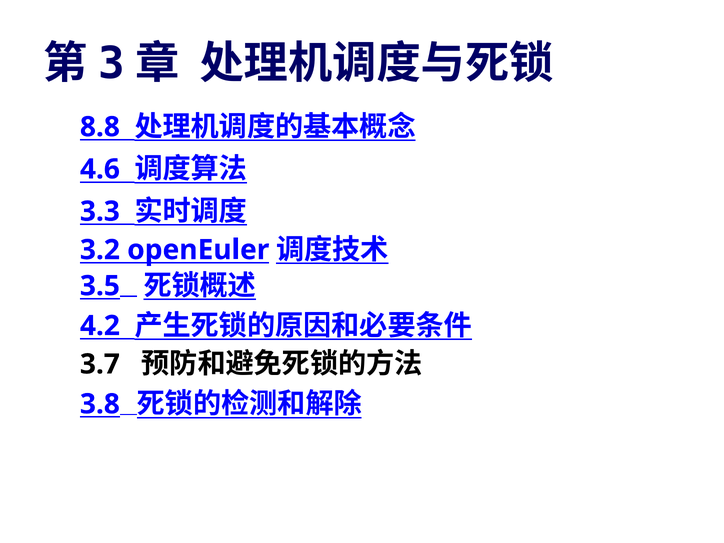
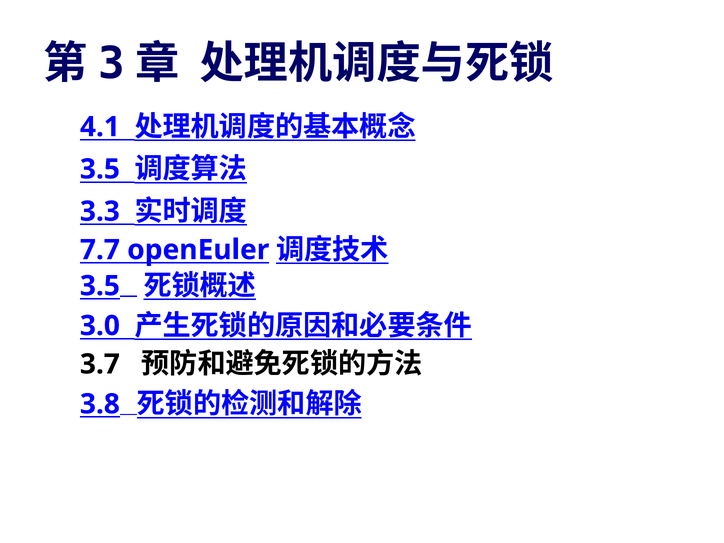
8.8: 8.8 -> 4.1 (100, 127)
4.6: 4.6 -> 3.5 (100, 169)
3.2: 3.2 -> 7.7 (100, 250)
4.2: 4.2 -> 3.0 (100, 326)
